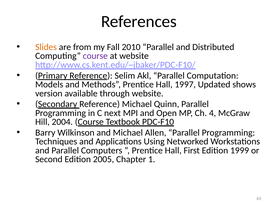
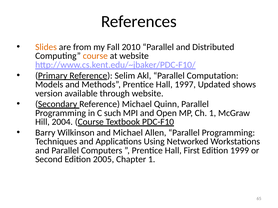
course colour: purple -> orange (95, 56)
next: next -> such (113, 113)
Ch 4: 4 -> 1 (213, 113)
